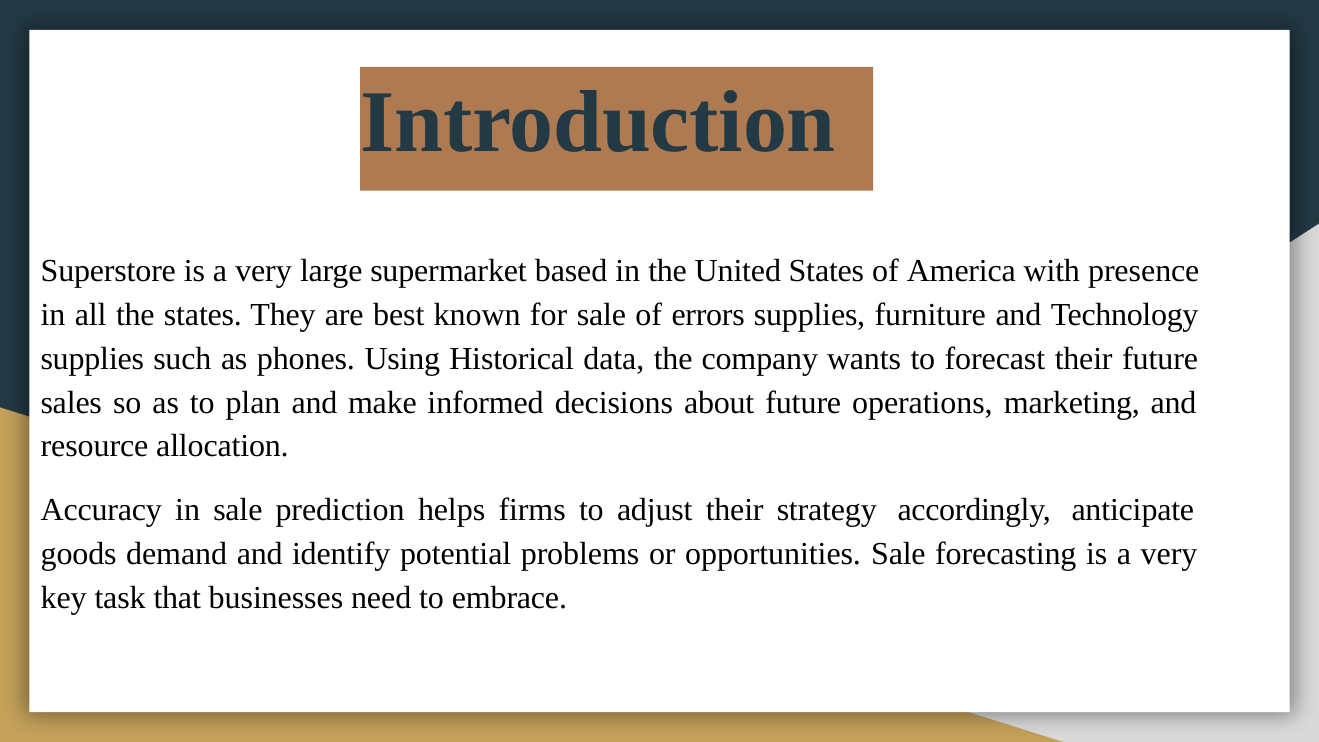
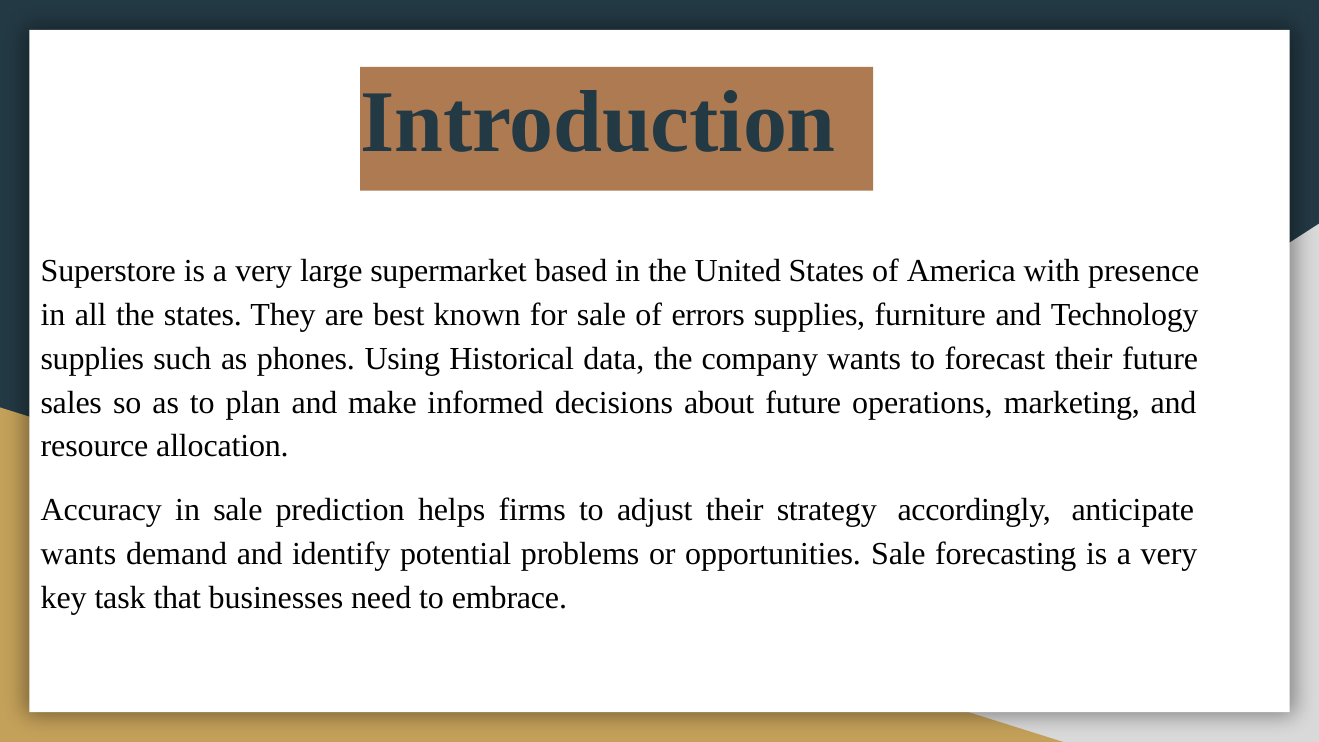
goods: goods -> wants (78, 554)
